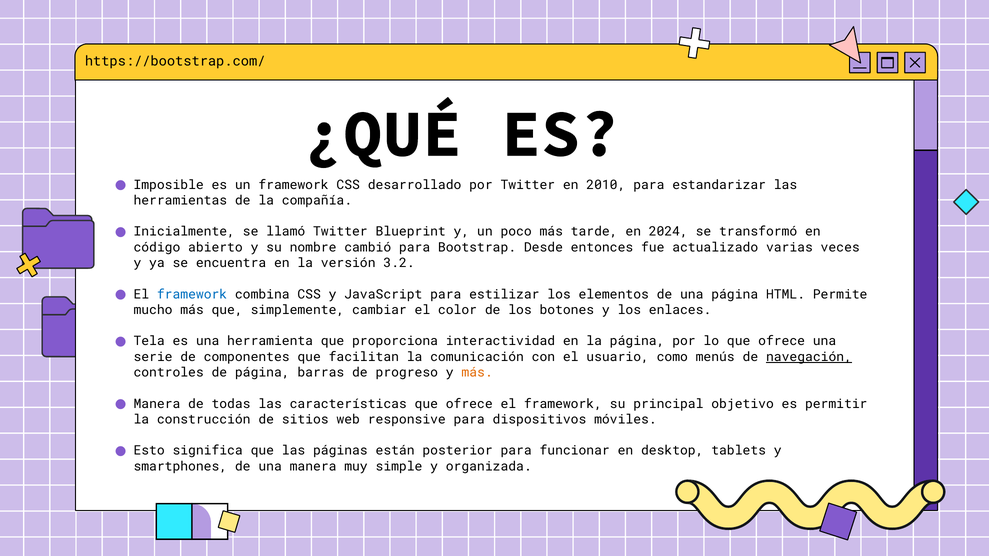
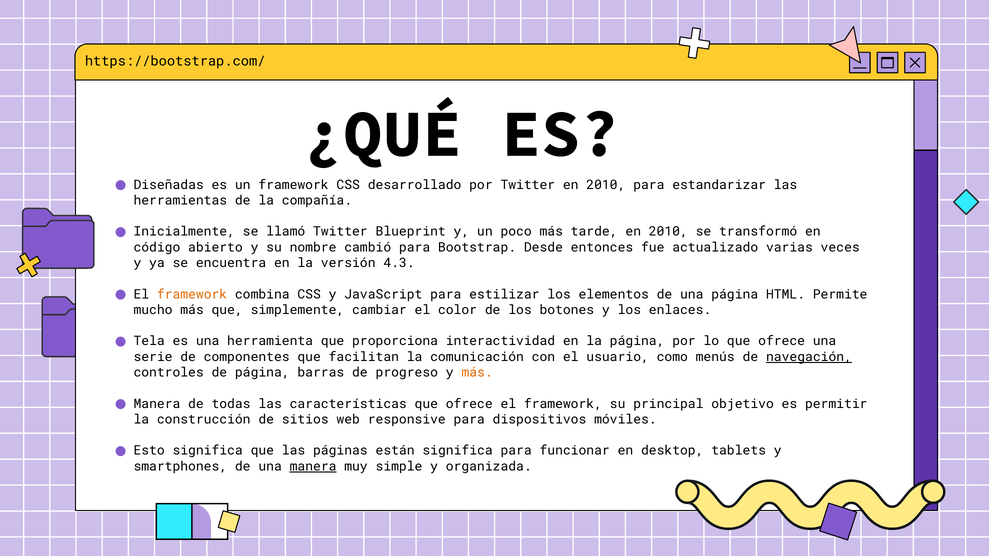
Imposible: Imposible -> Diseñadas (169, 185)
tarde en 2024: 2024 -> 2010 (668, 232)
3.2: 3.2 -> 4.3 (399, 263)
framework colour: blue -> orange (192, 294)
están posterior: posterior -> significa (458, 451)
manera underline: none -> present (313, 467)
